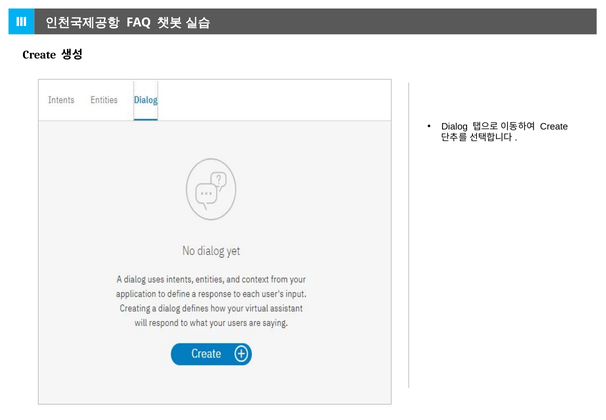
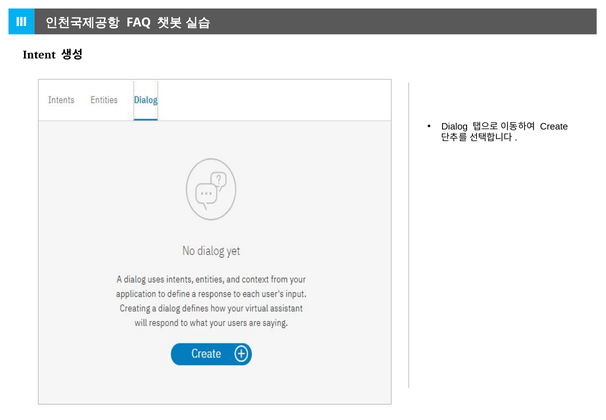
Create: Create -> Intent (39, 55)
